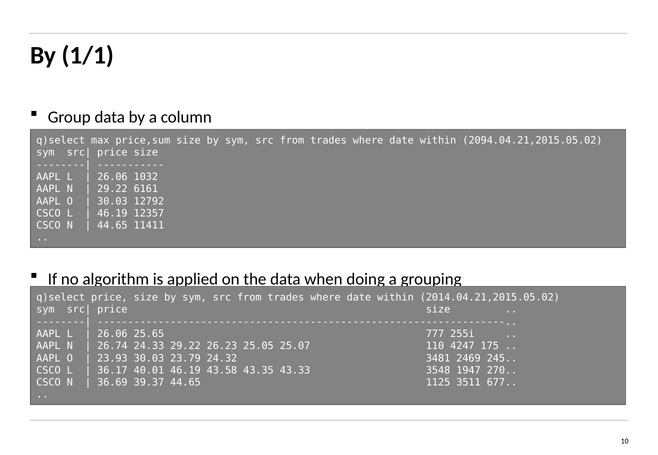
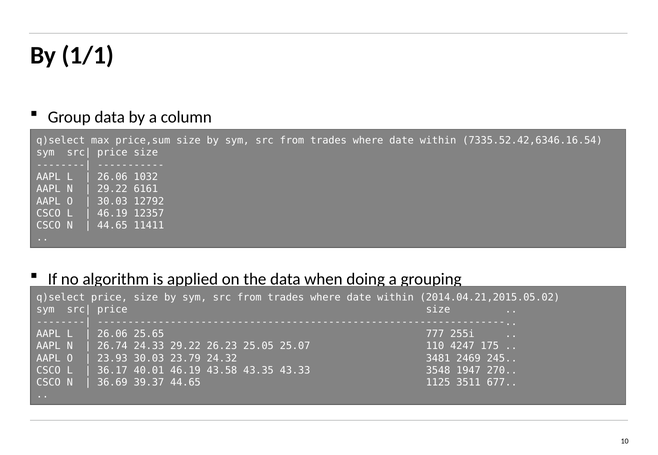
2094.04.21,2015.05.02: 2094.04.21,2015.05.02 -> 7335.52.42,6346.16.54 (532, 141)
